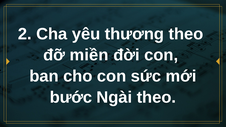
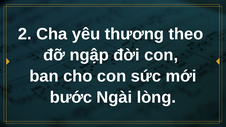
miền: miền -> ngập (89, 55)
Ngài theo: theo -> lòng (156, 97)
